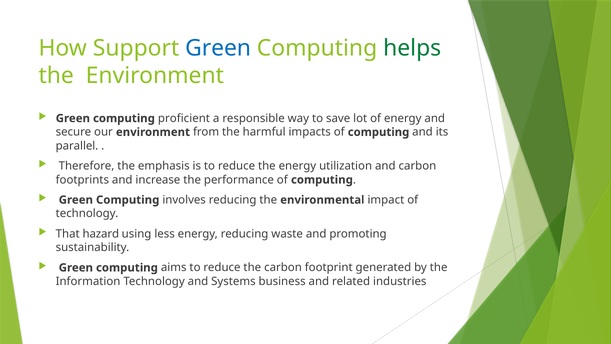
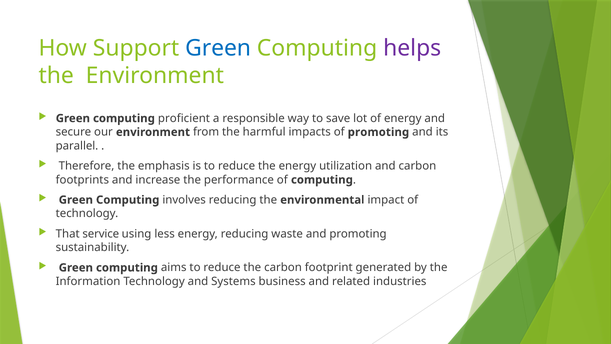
helps colour: green -> purple (412, 48)
impacts of computing: computing -> promoting (378, 132)
hazard: hazard -> service (101, 234)
